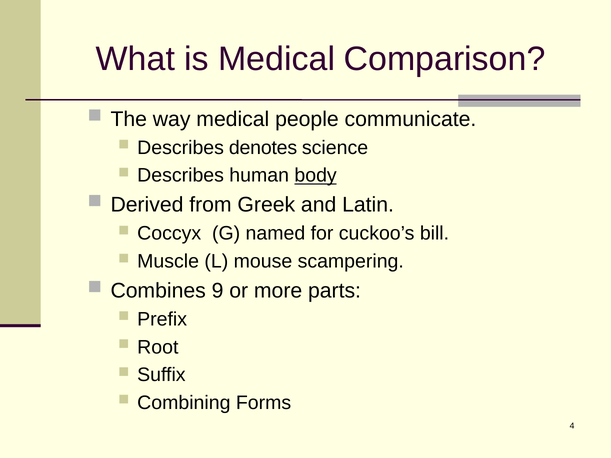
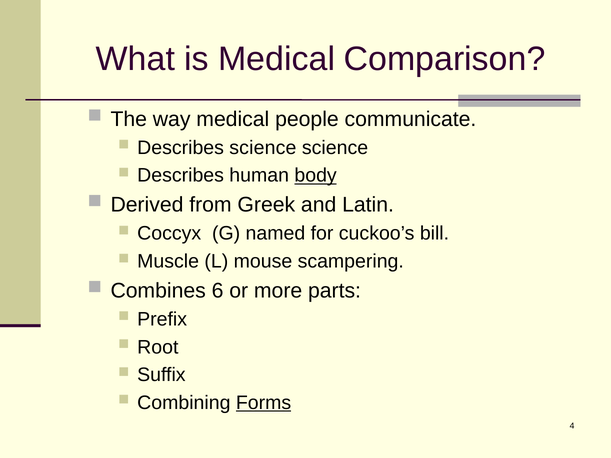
Describes denotes: denotes -> science (263, 148)
9: 9 -> 6 (218, 291)
Forms underline: none -> present (264, 403)
